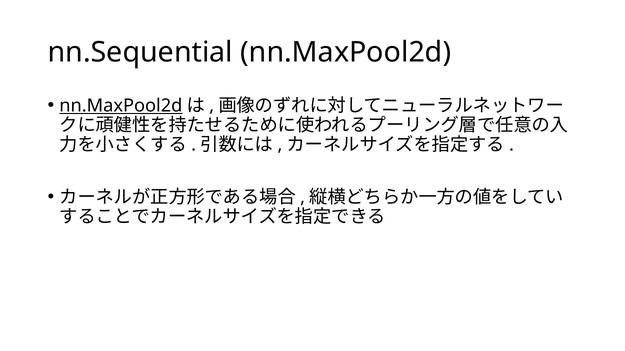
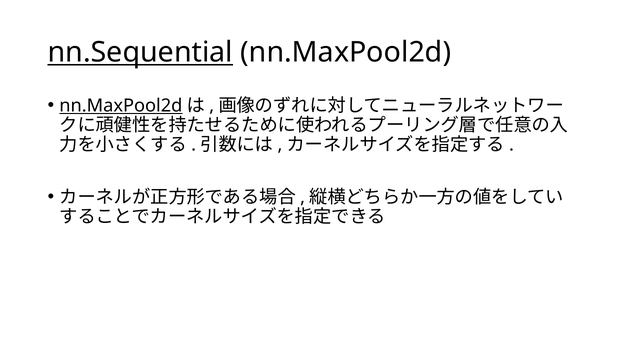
nn.Sequential underline: none -> present (140, 53)
